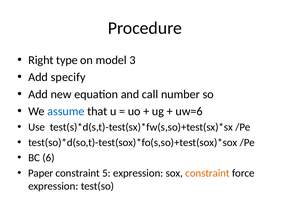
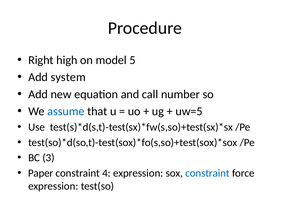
type: type -> high (67, 60)
3: 3 -> 5 (133, 60)
specify: specify -> system (68, 77)
uw=6: uw=6 -> uw=5 (189, 112)
6: 6 -> 3 (48, 158)
5: 5 -> 4 (106, 173)
constraint colour: orange -> blue (207, 173)
